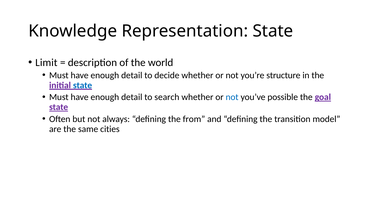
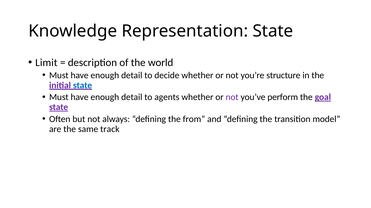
search: search -> agents (167, 97)
not colour: blue -> purple (232, 97)
possible: possible -> perform (283, 97)
cities: cities -> track (110, 129)
